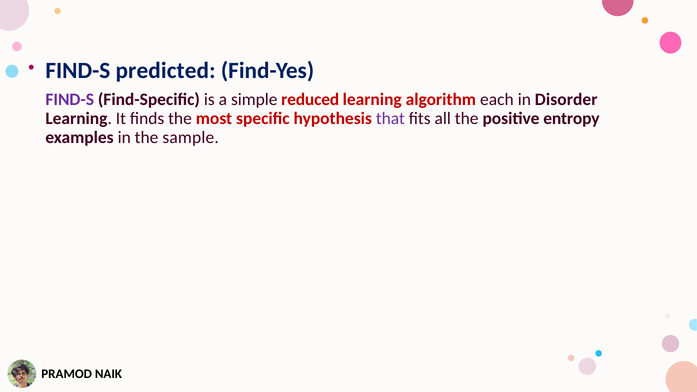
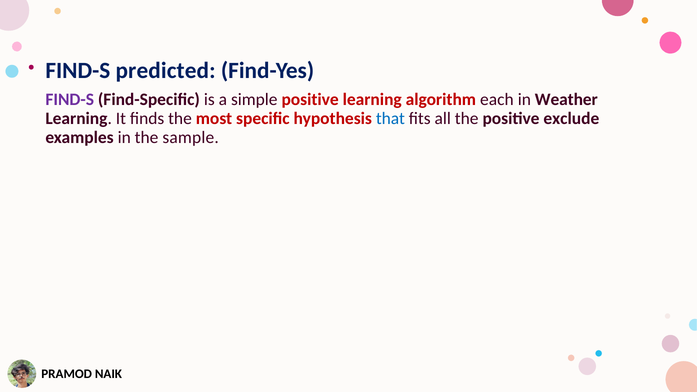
simple reduced: reduced -> positive (310, 100)
Disorder: Disorder -> Weather (566, 100)
that colour: purple -> blue (390, 118)
entropy: entropy -> exclude (571, 118)
